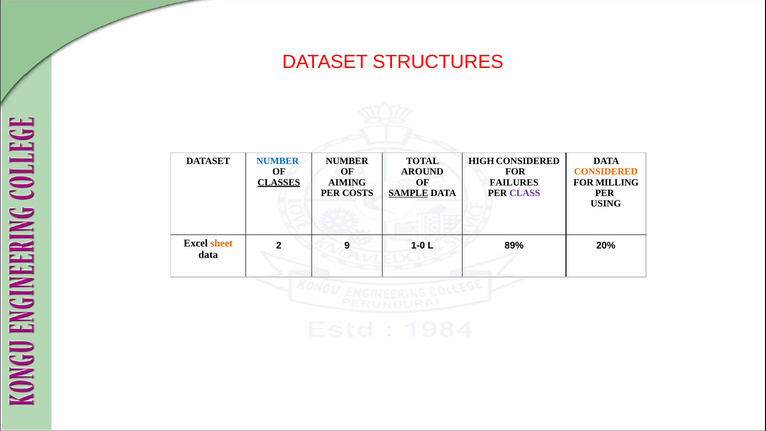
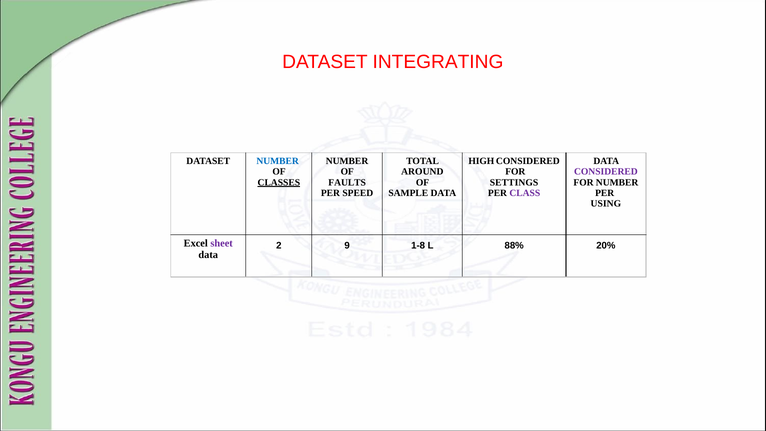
STRUCTURES: STRUCTURES -> INTEGRATING (438, 62)
CONSIDERED colour: orange -> purple (606, 172)
AIMING: AIMING -> FAULTS (347, 182)
FAILURES: FAILURES -> SETTINGS (514, 182)
FOR MILLING: MILLING -> NUMBER (617, 182)
COSTS: COSTS -> SPEED (358, 193)
SAMPLE underline: present -> none (408, 193)
sheet colour: orange -> purple (222, 243)
1-0: 1-0 -> 1-8 (418, 246)
89%: 89% -> 88% (514, 246)
